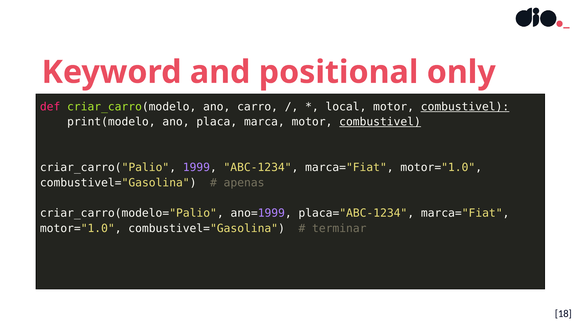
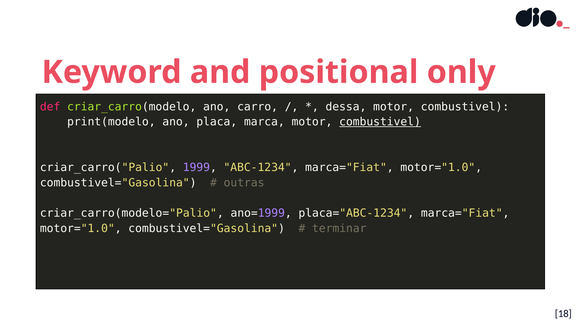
local: local -> dessa (346, 107)
combustivel underline: present -> none (465, 107)
apenas: apenas -> outras (244, 183)
